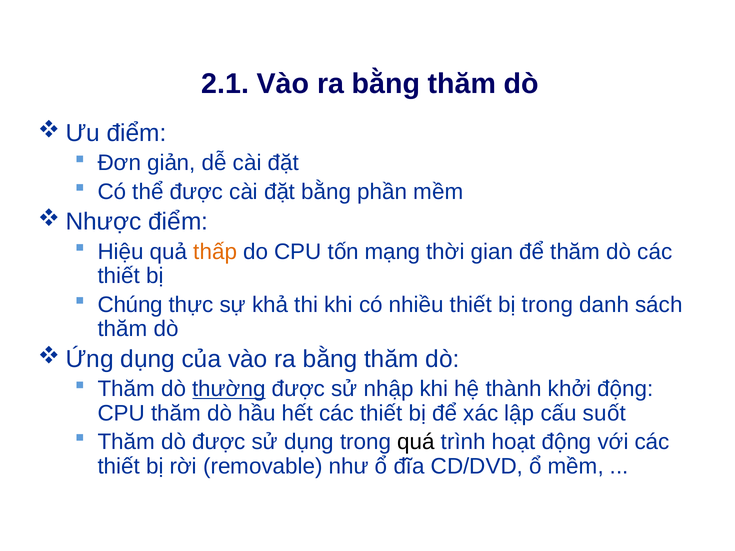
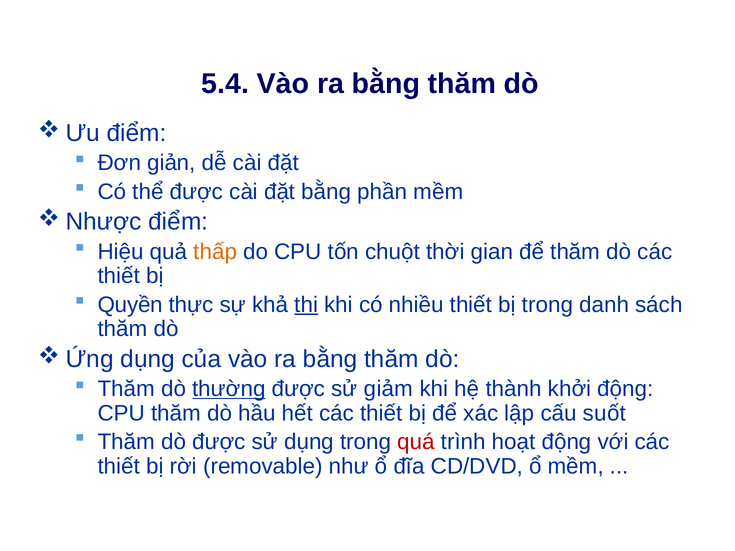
2.1: 2.1 -> 5.4 (225, 84)
mạng: mạng -> chuột (393, 252)
Chúng: Chúng -> Quyền (130, 305)
thi underline: none -> present (306, 305)
nhập: nhập -> giảm (388, 389)
quá colour: black -> red (416, 442)
